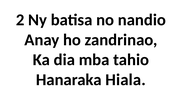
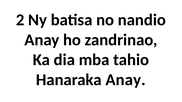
Hanaraka Hiala: Hiala -> Anay (126, 80)
